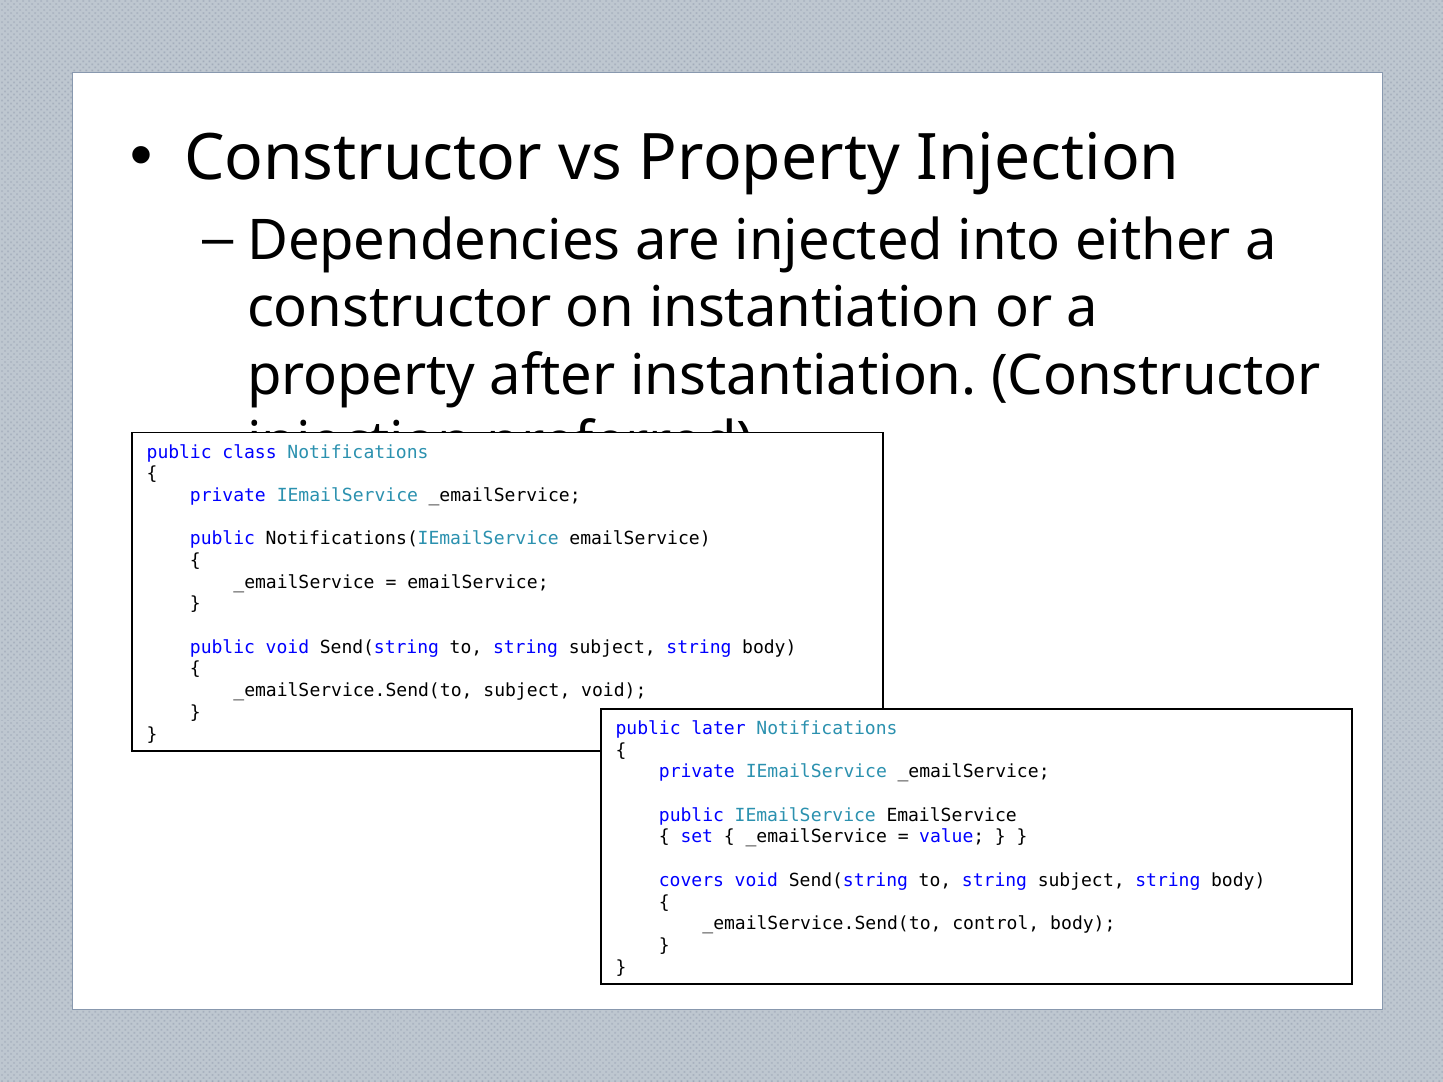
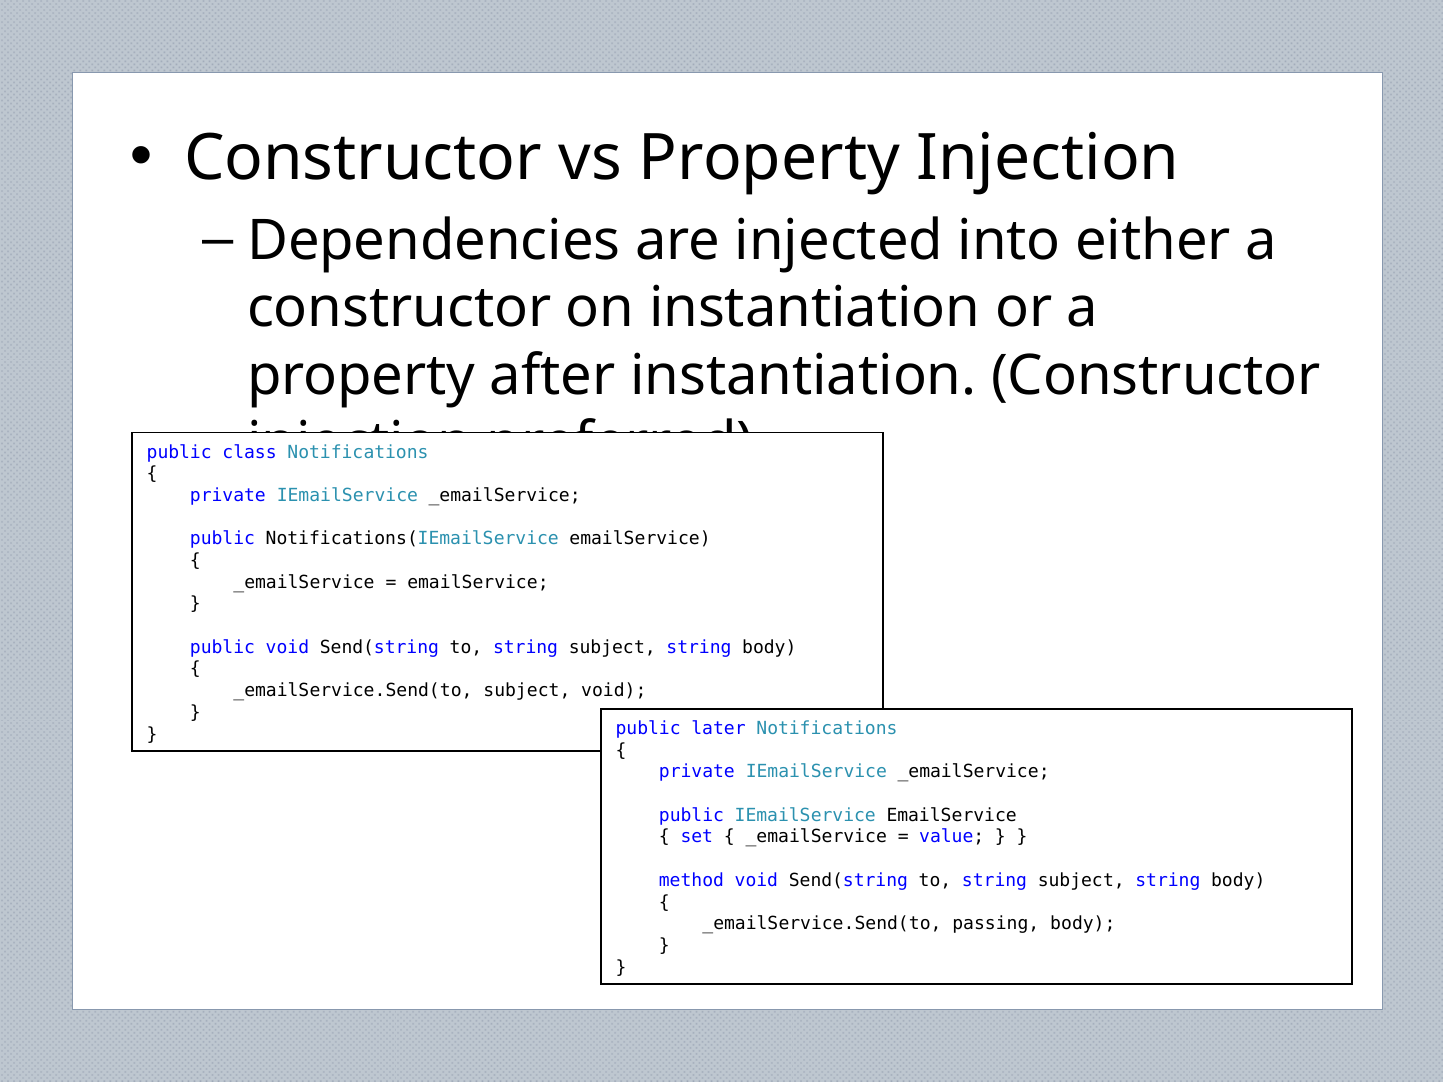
covers: covers -> method (691, 881)
control: control -> passing (996, 924)
